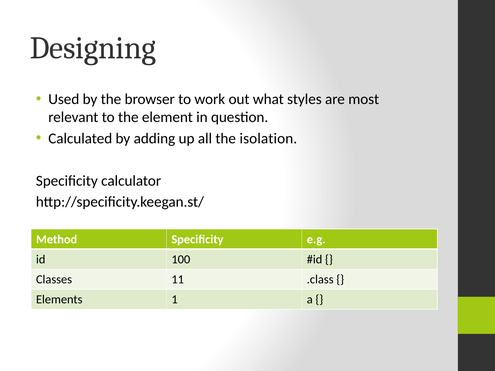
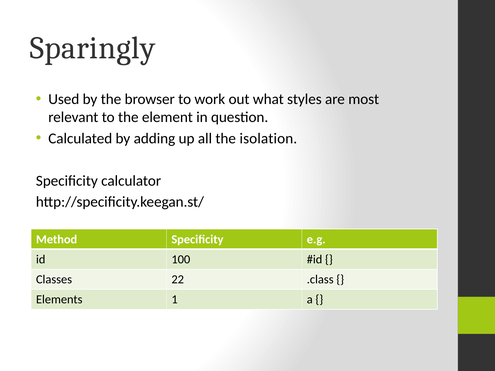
Designing: Designing -> Sparingly (93, 48)
11: 11 -> 22 (178, 280)
